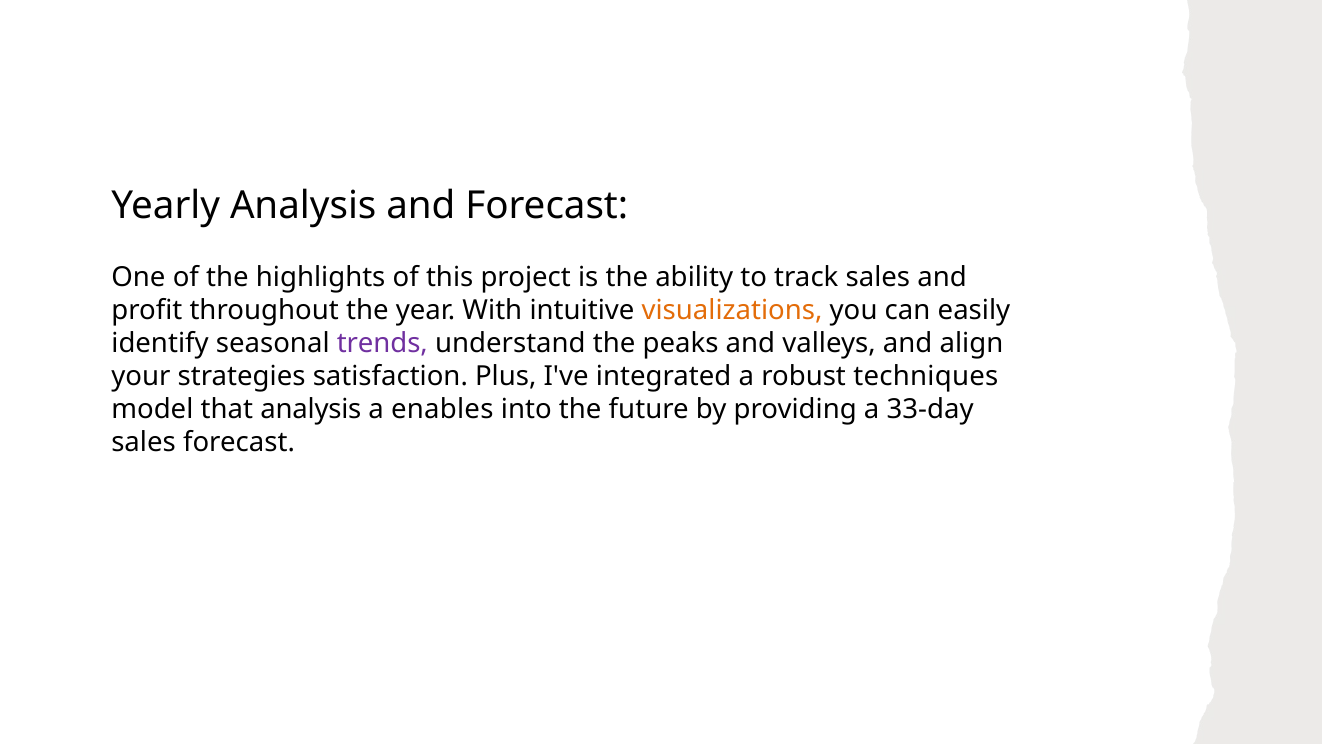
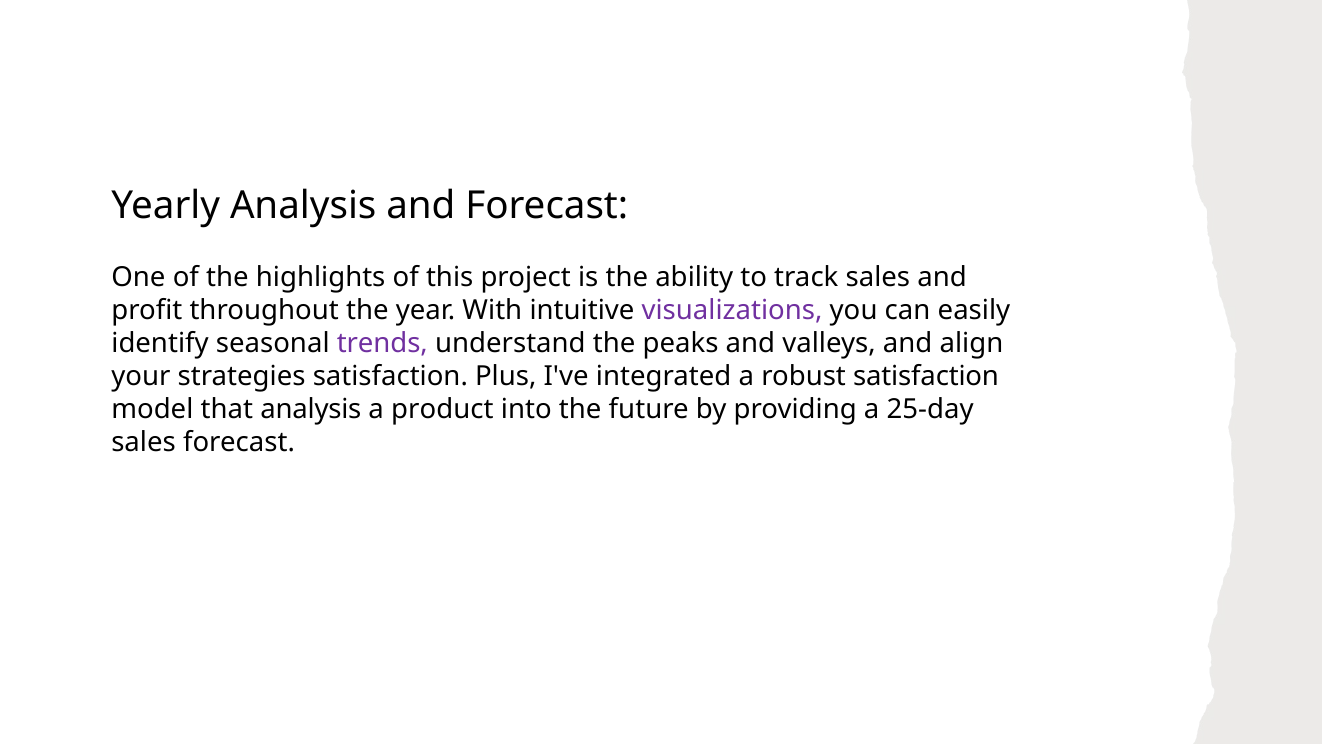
visualizations colour: orange -> purple (732, 310)
robust techniques: techniques -> satisfaction (926, 376)
enables: enables -> product (442, 409)
33-day: 33-day -> 25-day (930, 409)
